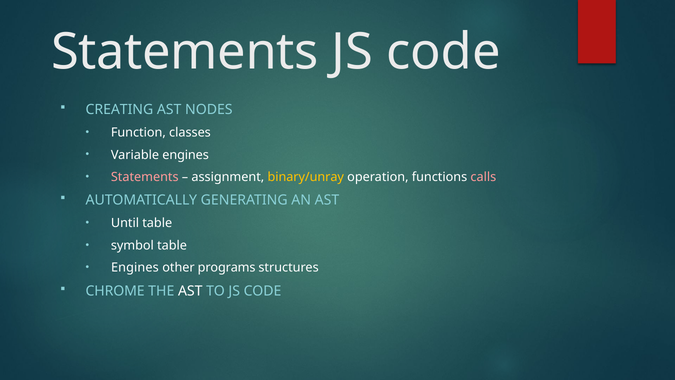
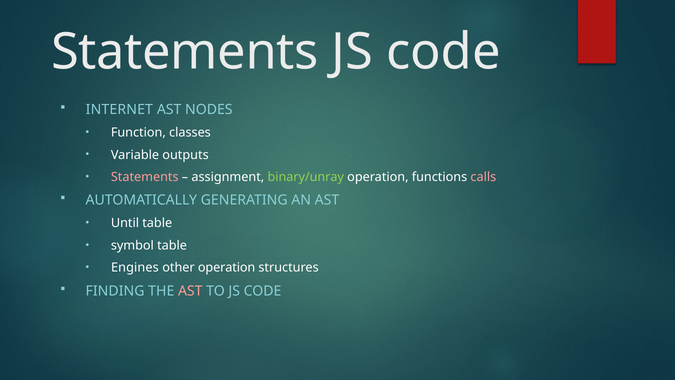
CREATING: CREATING -> INTERNET (119, 110)
Variable engines: engines -> outputs (186, 155)
binary/unray colour: yellow -> light green (306, 177)
other programs: programs -> operation (227, 268)
CHROME: CHROME -> FINDING (115, 291)
AST colour: white -> pink (190, 291)
